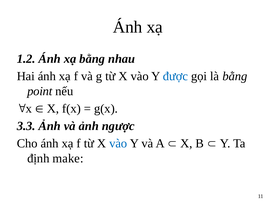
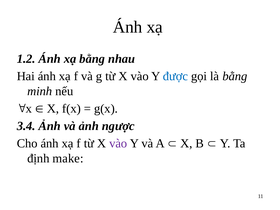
point: point -> minh (40, 91)
3.3: 3.3 -> 3.4 (26, 126)
vào colour: blue -> purple (118, 143)
